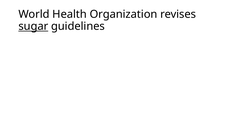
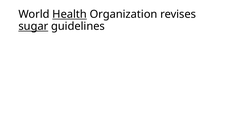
Health underline: none -> present (70, 14)
